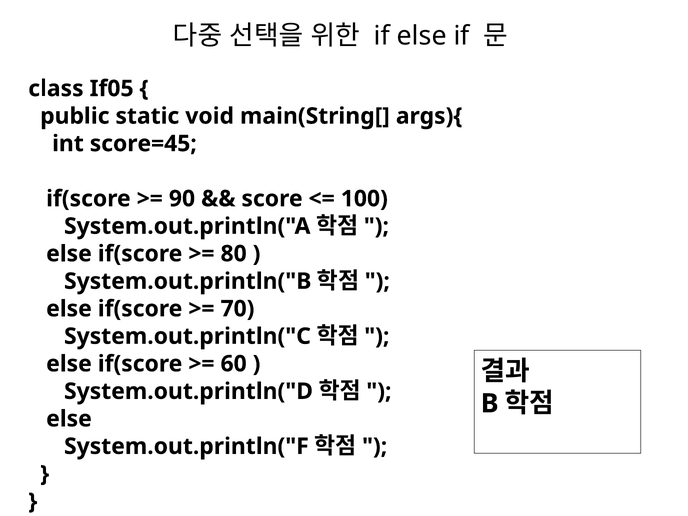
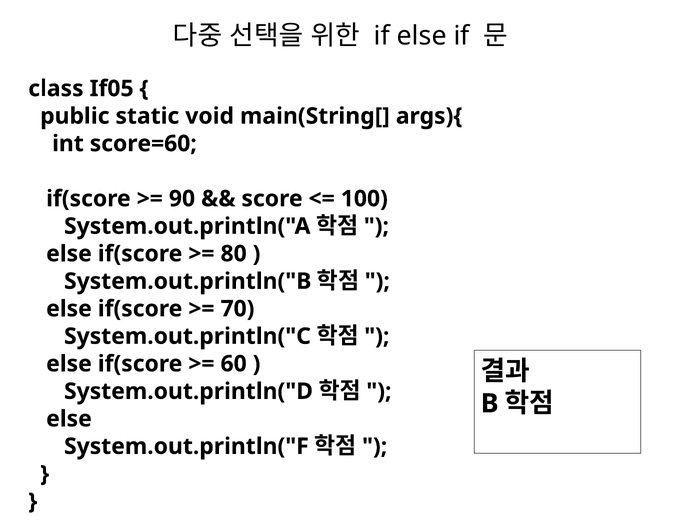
score=45: score=45 -> score=60 (143, 144)
